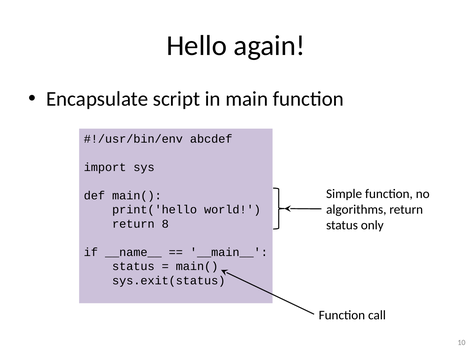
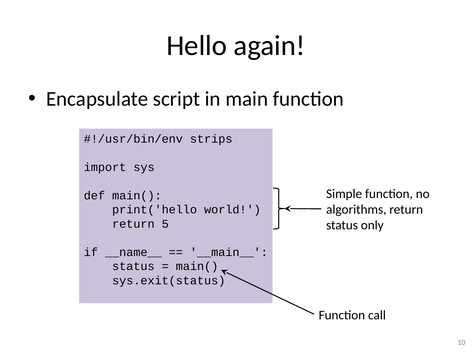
abcdef: abcdef -> strips (211, 139)
8: 8 -> 5 (165, 224)
